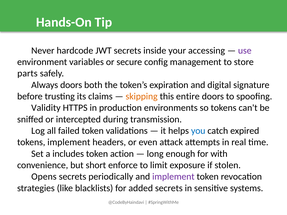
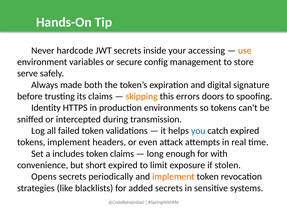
use colour: purple -> orange (245, 51)
parts: parts -> serve (28, 73)
Always doors: doors -> made (71, 85)
entire: entire -> errors (188, 96)
Validity: Validity -> Identity (46, 108)
token action: action -> claims (122, 154)
short enforce: enforce -> expired (123, 165)
implement colour: purple -> orange (173, 177)
